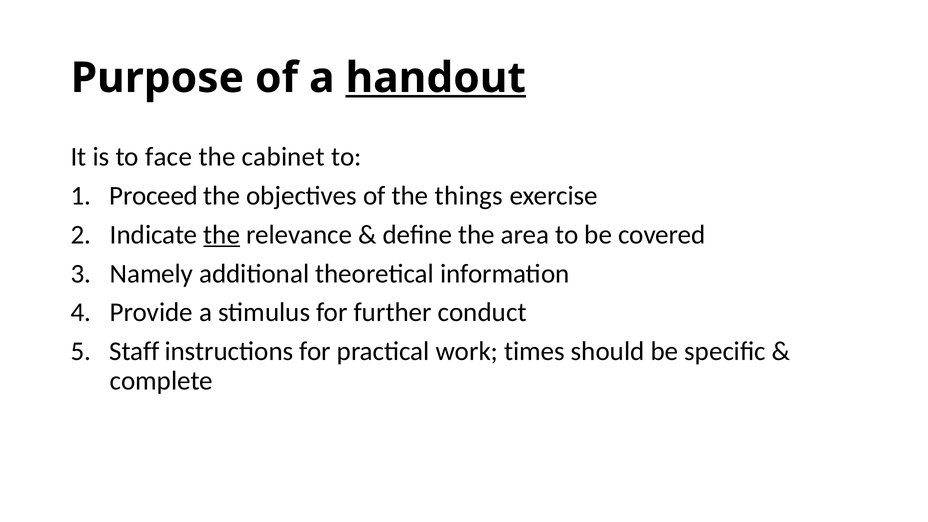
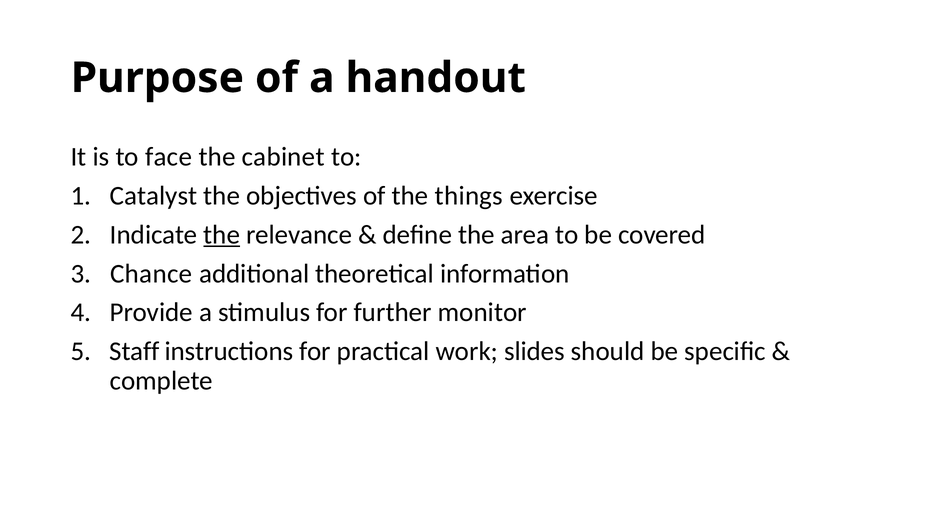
handout underline: present -> none (436, 78)
Proceed: Proceed -> Catalyst (154, 196)
Namely: Namely -> Chance (151, 274)
conduct: conduct -> monitor (482, 313)
times: times -> slides (535, 351)
